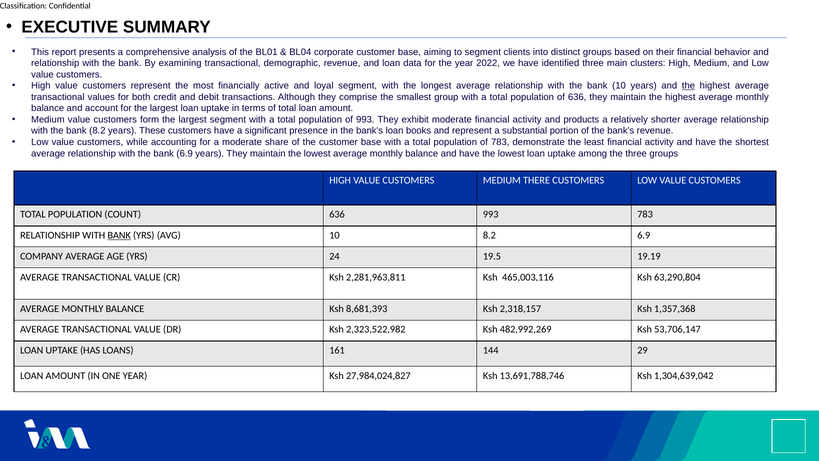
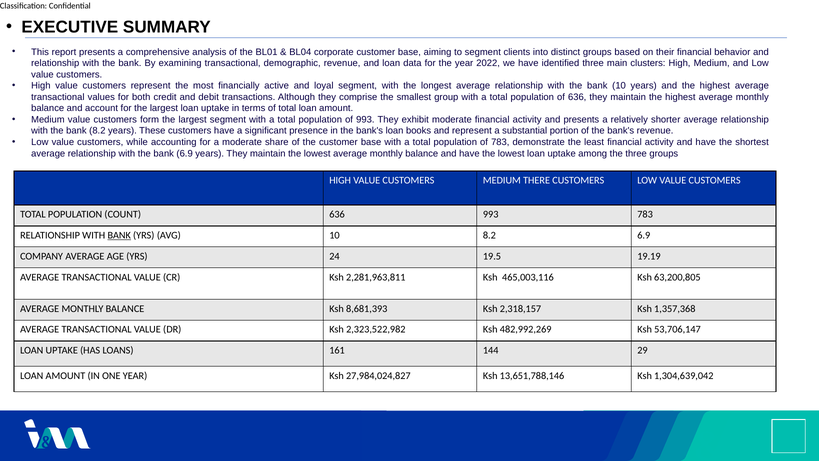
the underline: present -> none (688, 86)
and products: products -> presents (581, 120)
63,290,804: 63,290,804 -> 63,200,805 (677, 277)
13,691,788,746: 13,691,788,746 -> 13,651,788,146 (532, 376)
